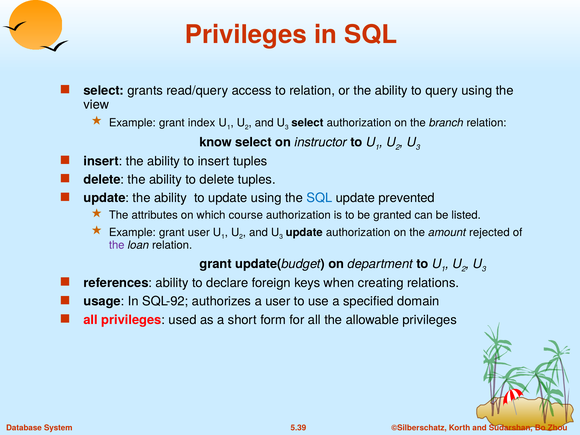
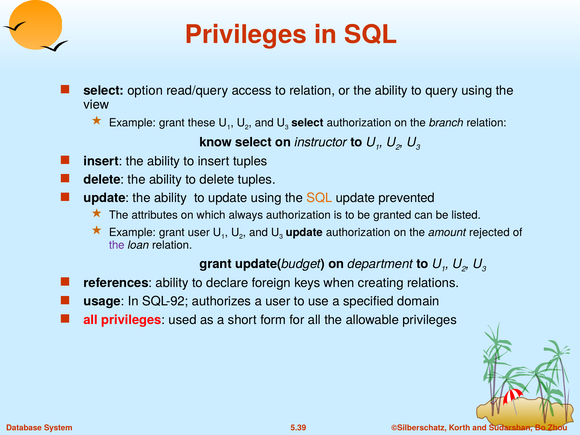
grants: grants -> option (145, 91)
index: index -> these (202, 123)
SQL colour: blue -> orange (319, 198)
course: course -> always (246, 215)
